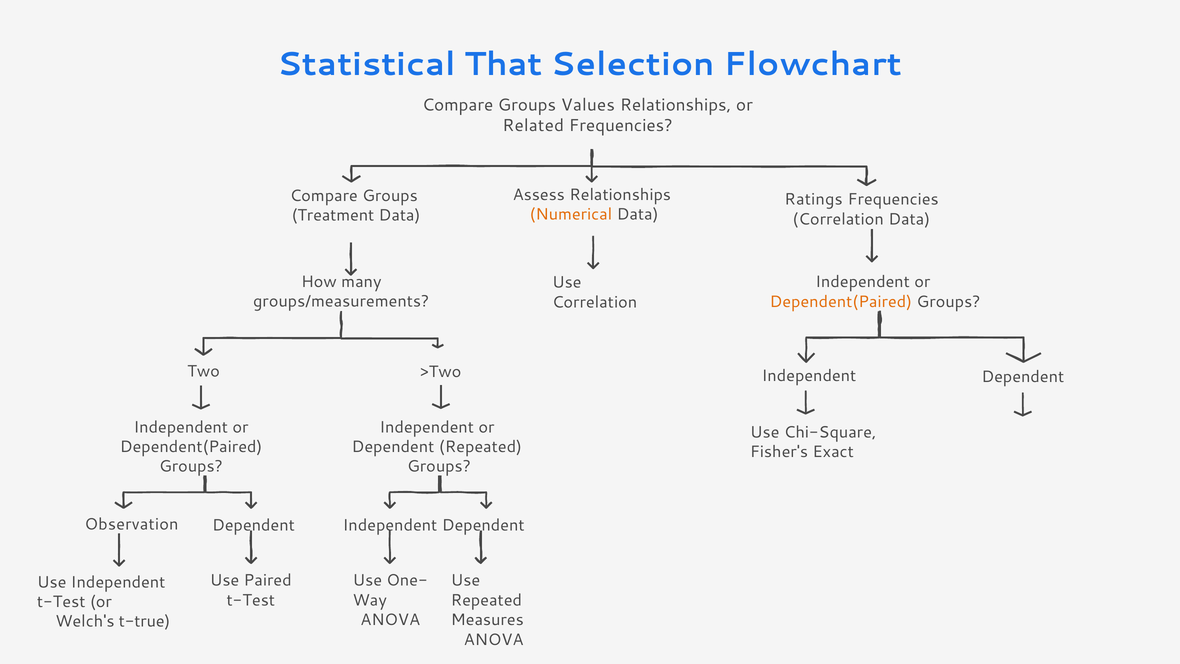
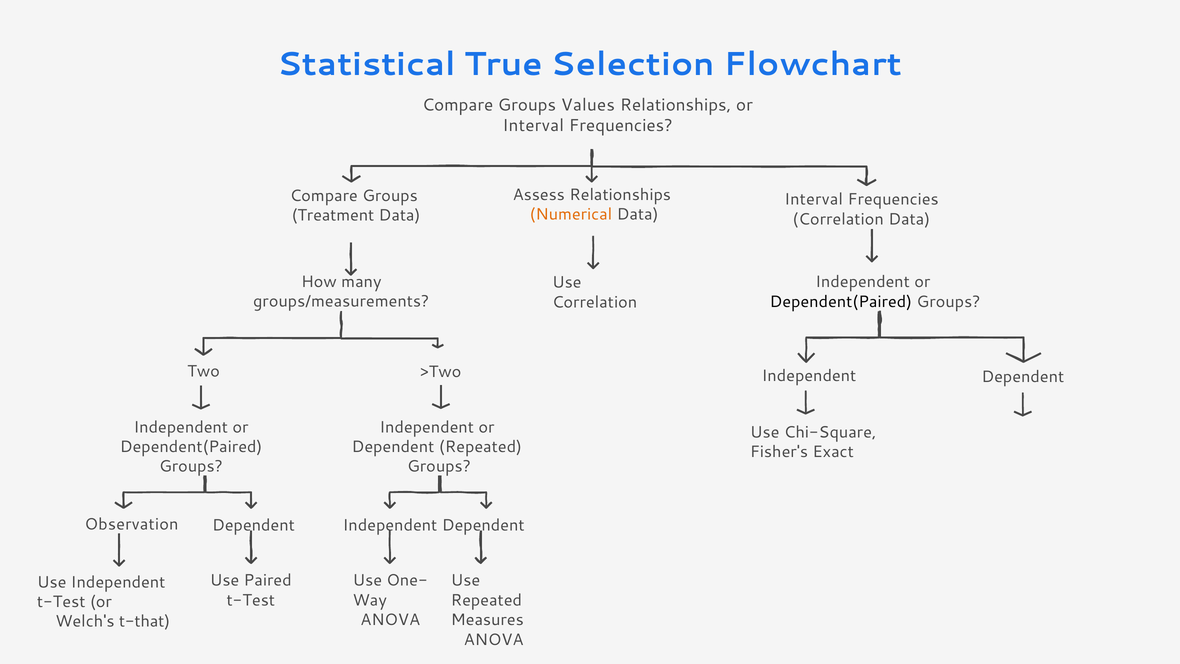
That: That -> True (503, 64)
Related: Related -> Interval (533, 126)
Ratings: Ratings -> Interval (814, 199)
Dependent(Paired colour: orange -> black (841, 302)
t-true: t-true -> t-that (145, 621)
